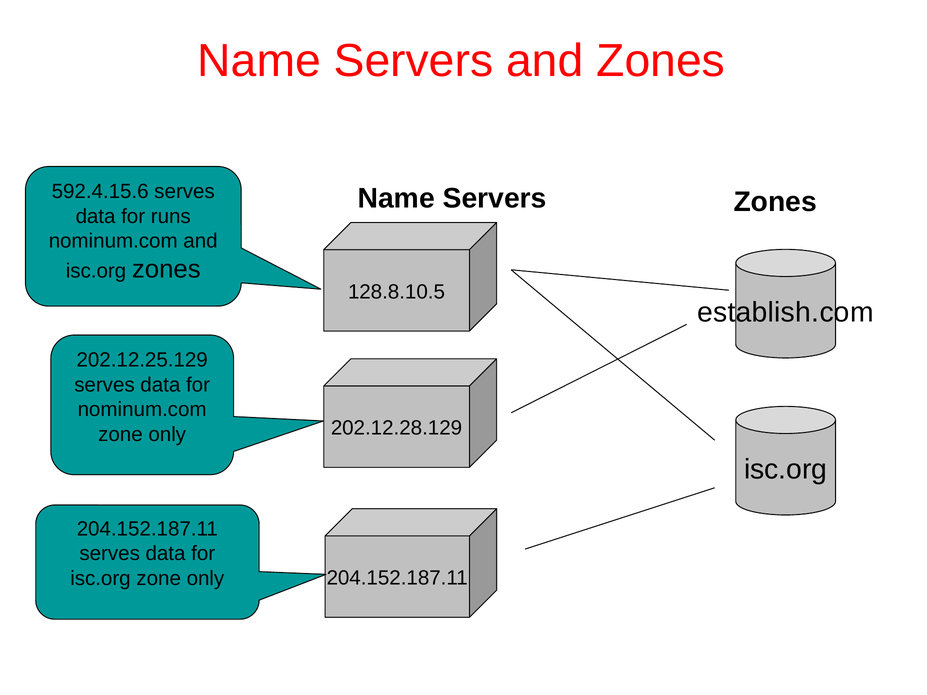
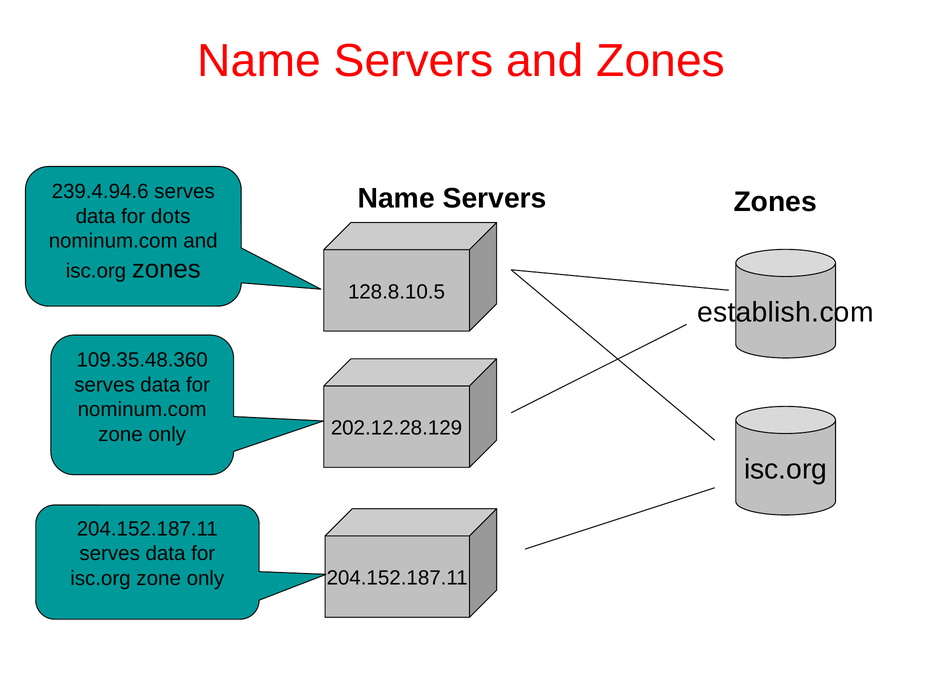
592.4.15.6: 592.4.15.6 -> 239.4.94.6 (100, 192)
runs: runs -> dots (171, 216)
202.12.25.129: 202.12.25.129 -> 109.35.48.360 (142, 360)
